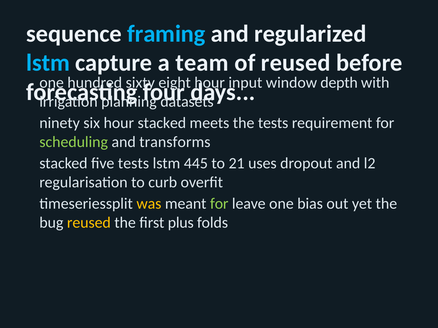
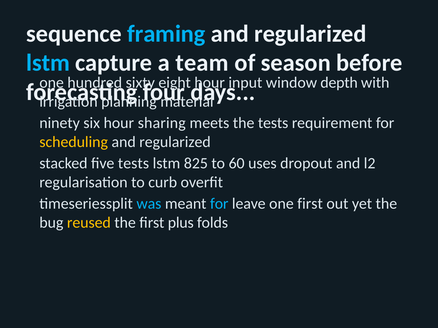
of reused: reused -> season (296, 63)
datasets: datasets -> material (187, 102)
hour stacked: stacked -> sharing (162, 123)
scheduling colour: light green -> yellow (74, 142)
transforms: transforms -> regularized (175, 142)
445: 445 -> 825 (196, 164)
21: 21 -> 60 (237, 164)
was colour: yellow -> light blue (149, 204)
for colour: light green -> light blue (219, 204)
one bias: bias -> first (310, 204)
